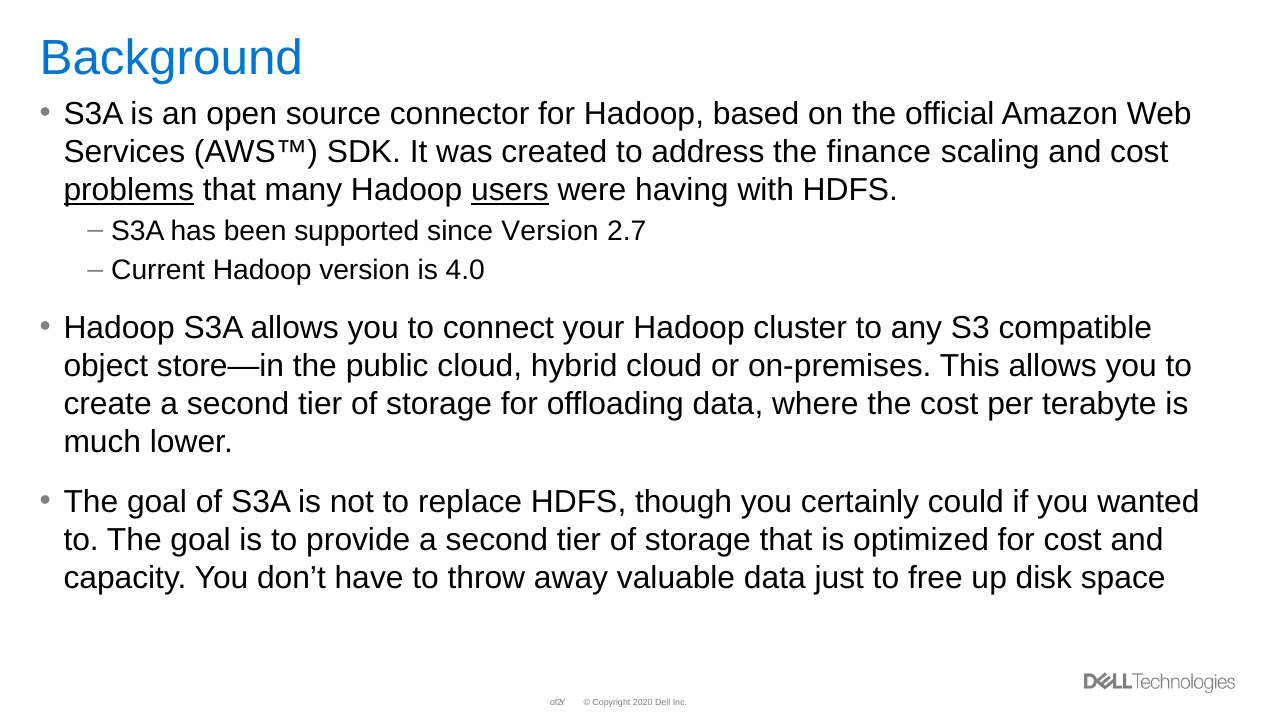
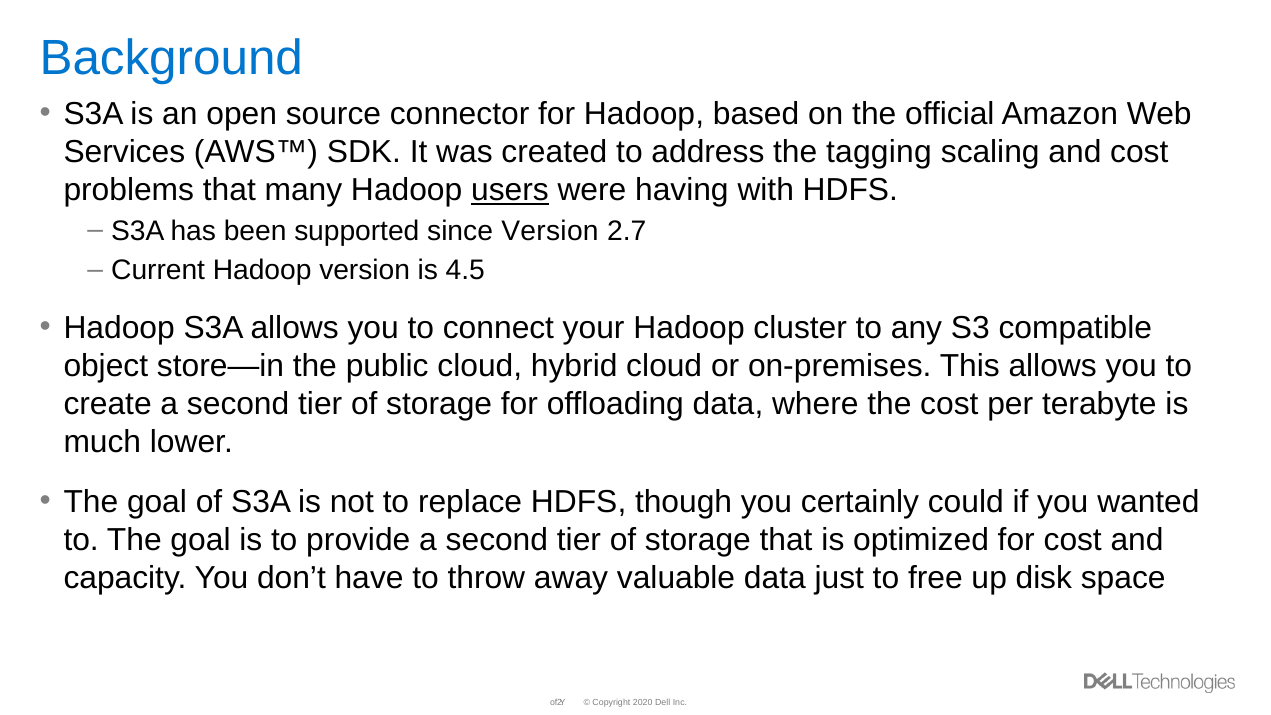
finance: finance -> tagging (879, 152)
problems underline: present -> none (129, 190)
4.0: 4.0 -> 4.5 (465, 270)
